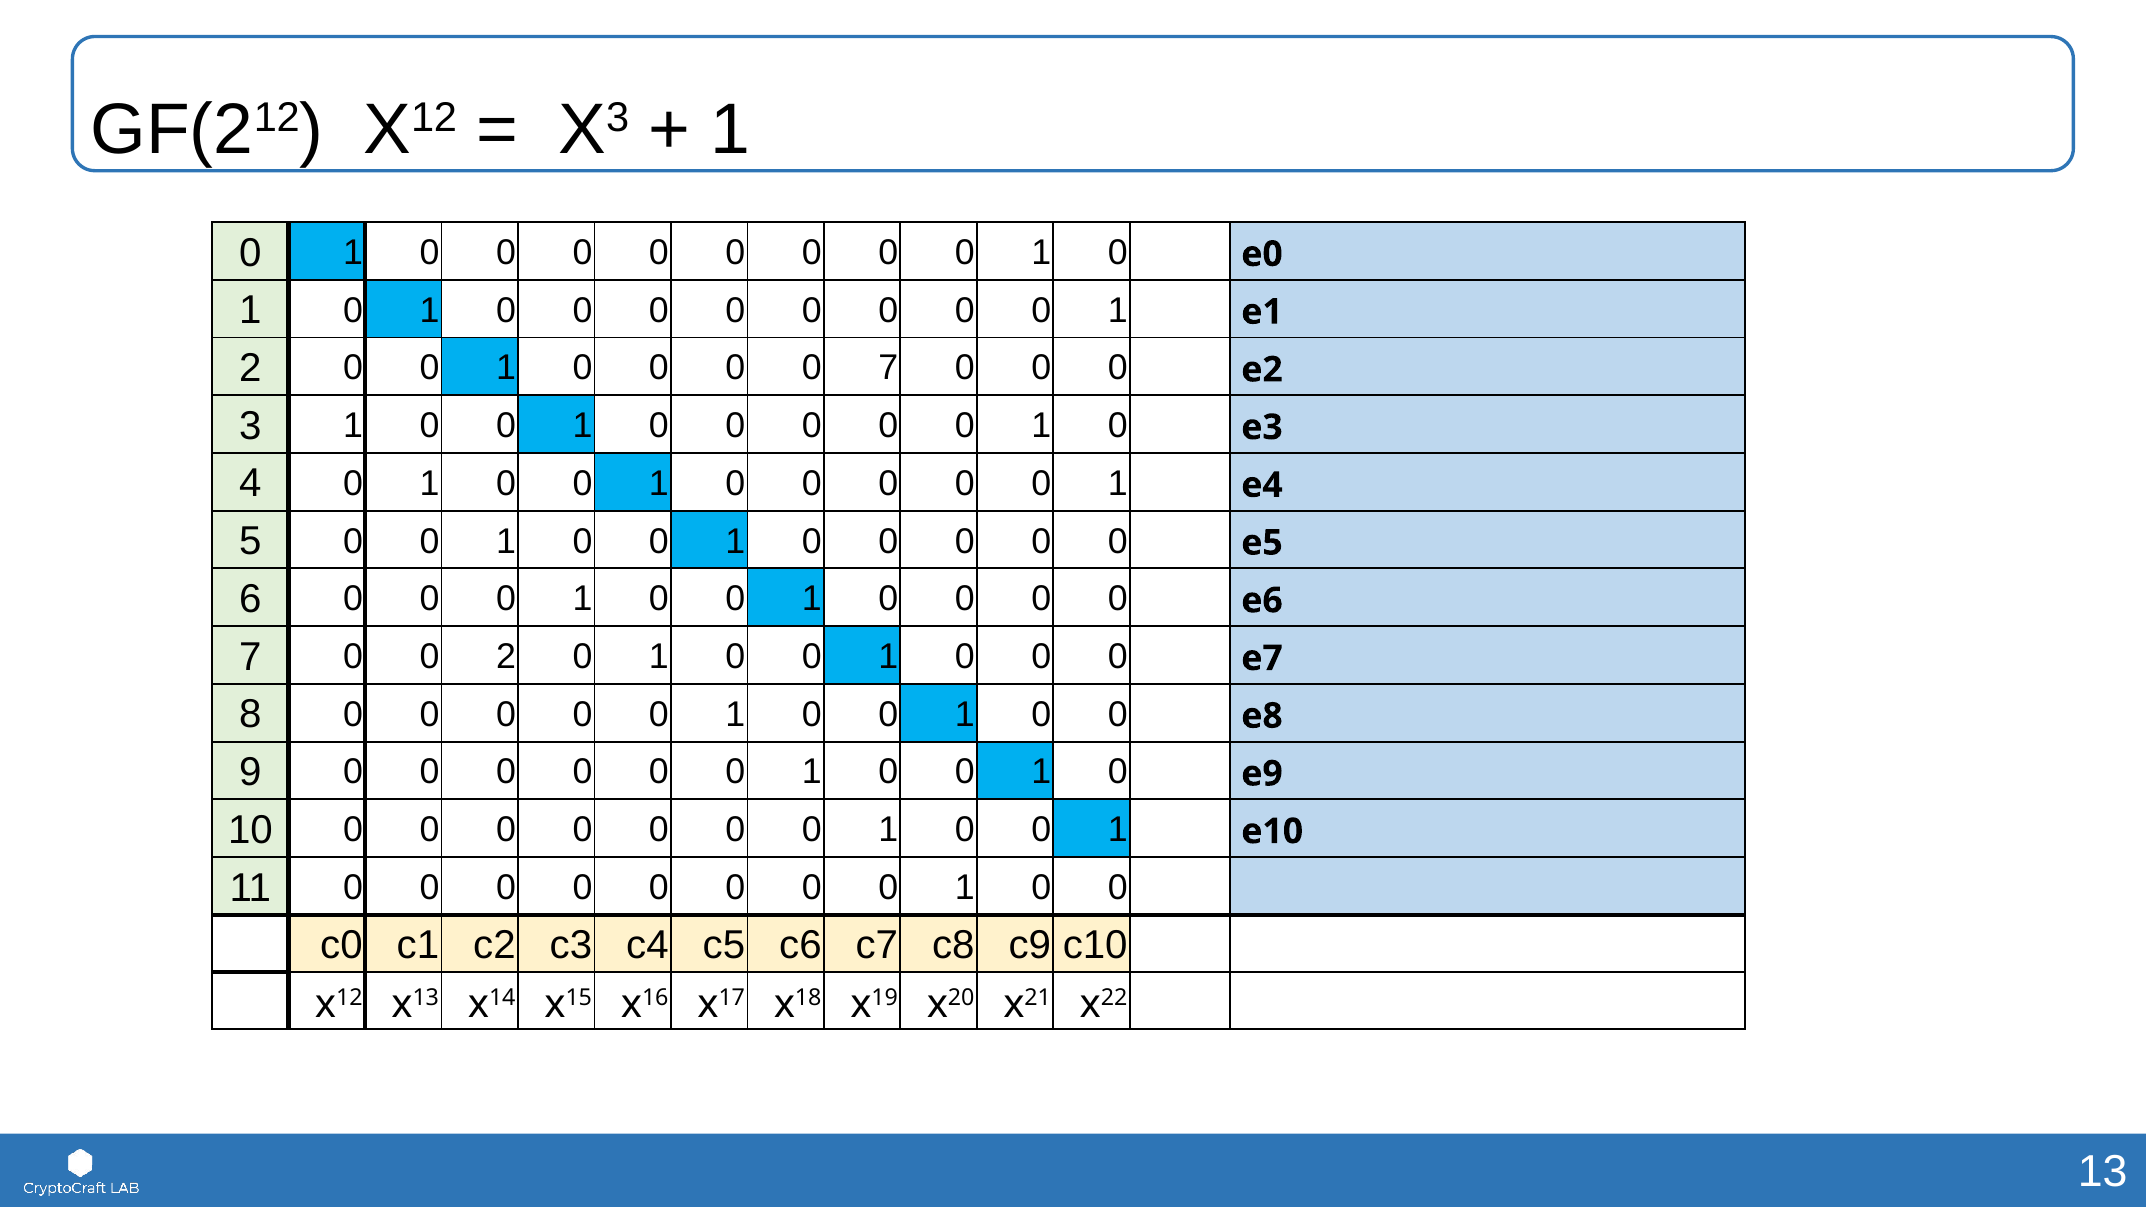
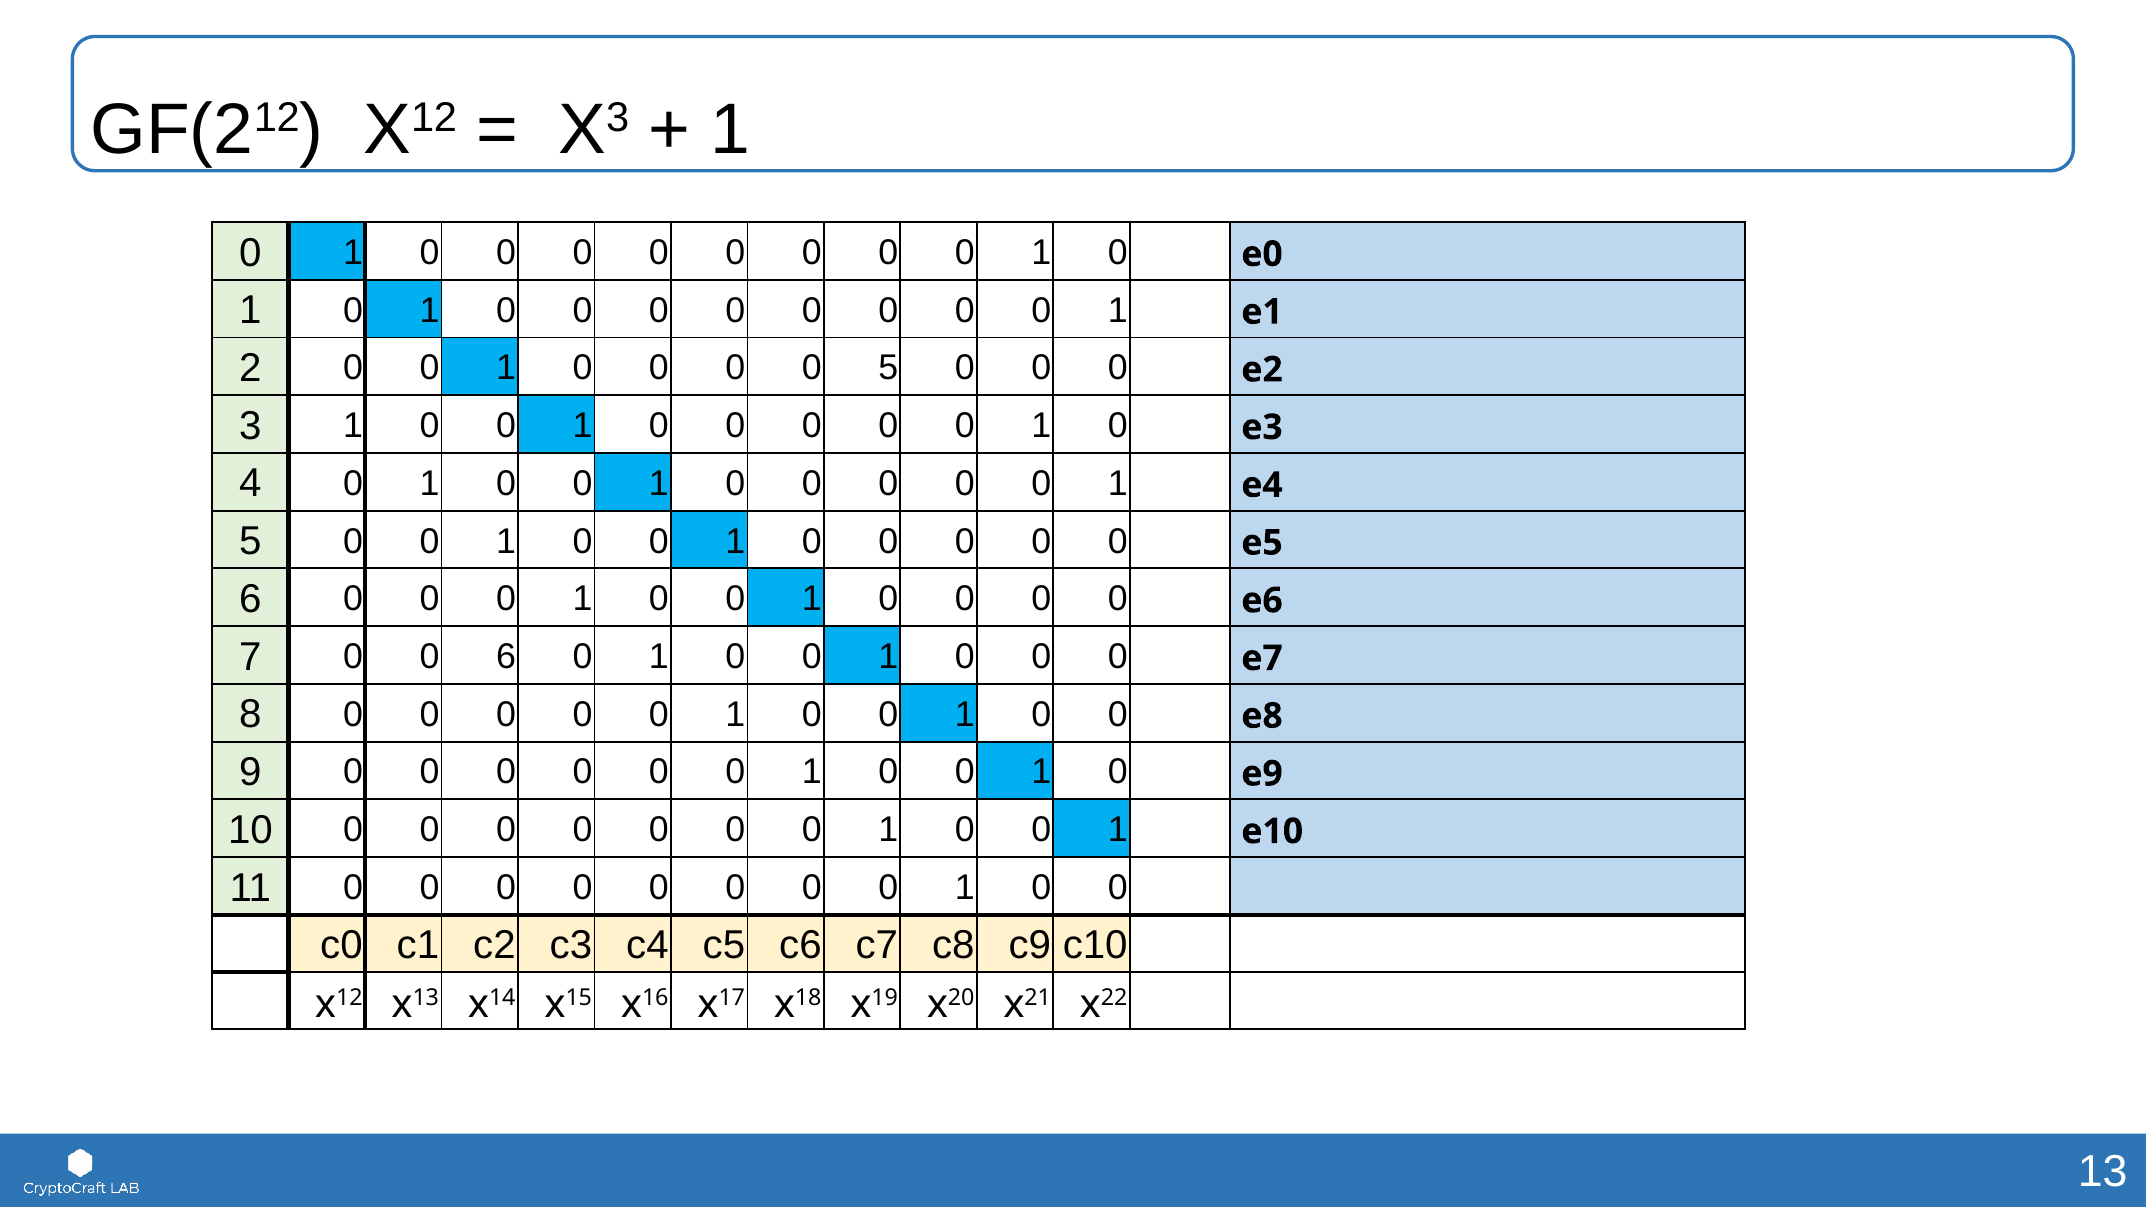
0 7: 7 -> 5 (888, 368)
0 2: 2 -> 6 (506, 657)
